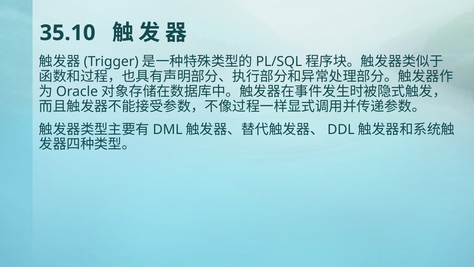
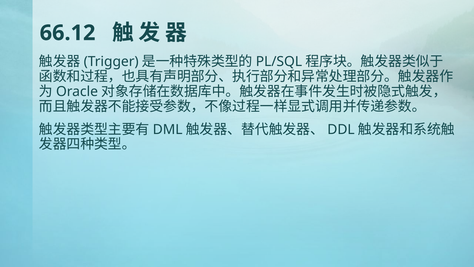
35.10: 35.10 -> 66.12 (68, 33)
